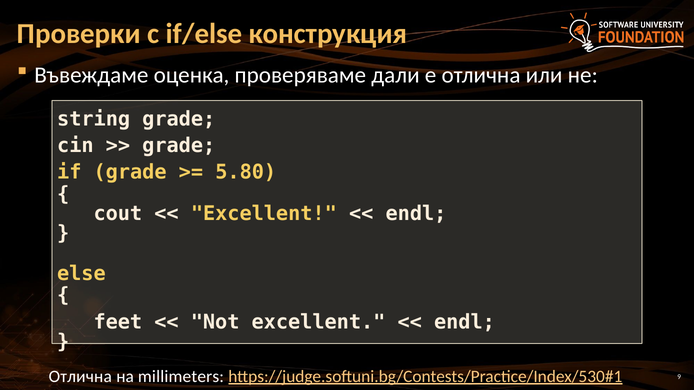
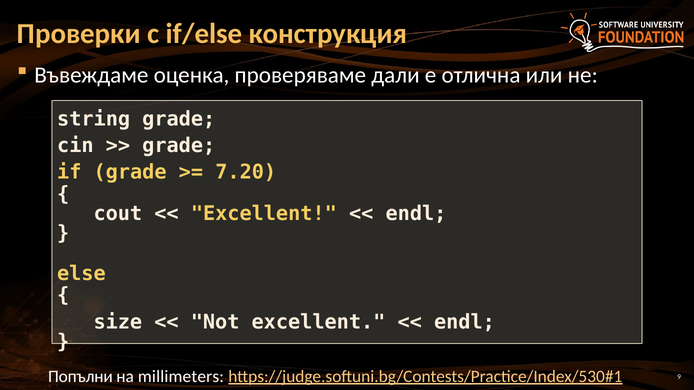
5.80: 5.80 -> 7.20 (246, 173)
feet: feet -> size (118, 323)
Отлична: Отлична -> Попълни (80, 377)
